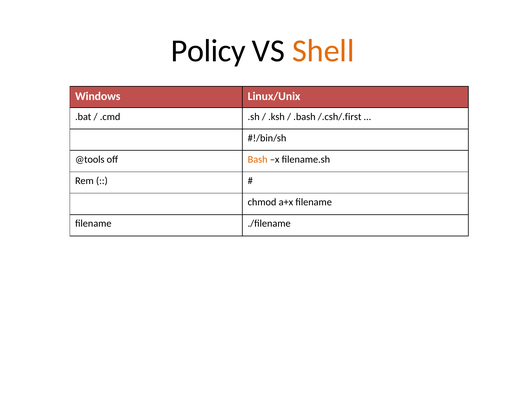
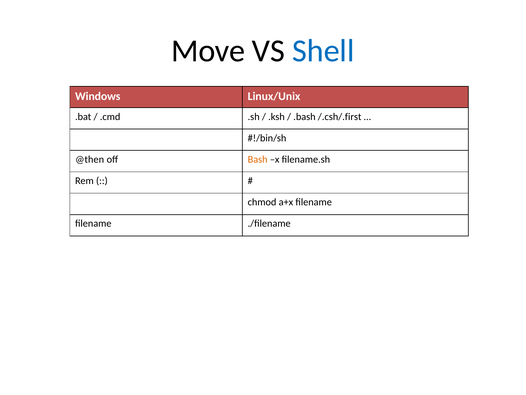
Policy: Policy -> Move (208, 51)
Shell colour: orange -> blue (323, 51)
@tools: @tools -> @then (90, 159)
